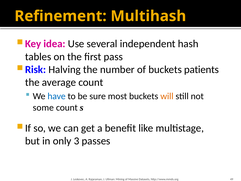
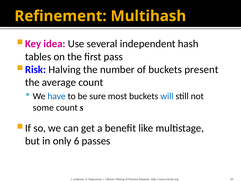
patients: patients -> present (201, 69)
will colour: orange -> blue (167, 96)
3: 3 -> 6 (77, 141)
